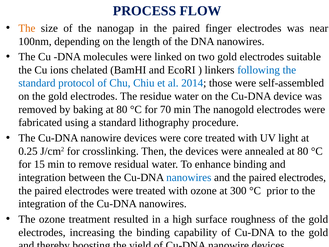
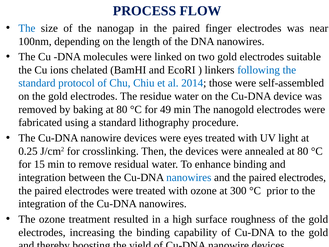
The colour: orange -> blue (27, 28)
70: 70 -> 49 (166, 109)
core: core -> eyes (193, 138)
